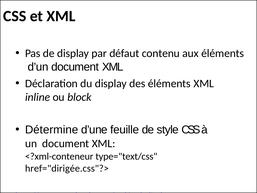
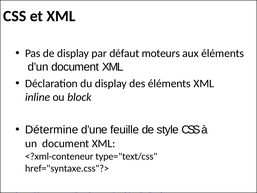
contenu: contenu -> moteurs (161, 53)
href="dirigée.css"?>: href="dirigée.css"?> -> href="syntaxe.css"?> (67, 168)
